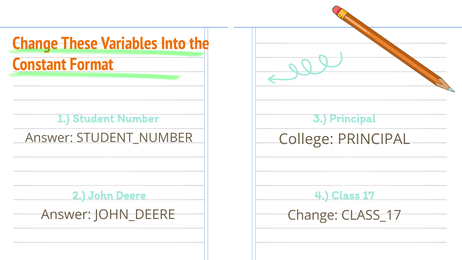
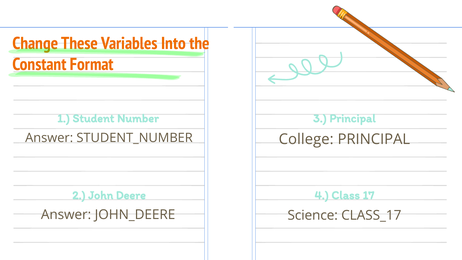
JOHN_DEERE Change: Change -> Science (313, 215)
